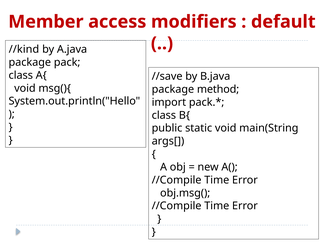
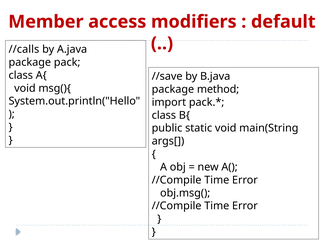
//kind: //kind -> //calls (24, 49)
